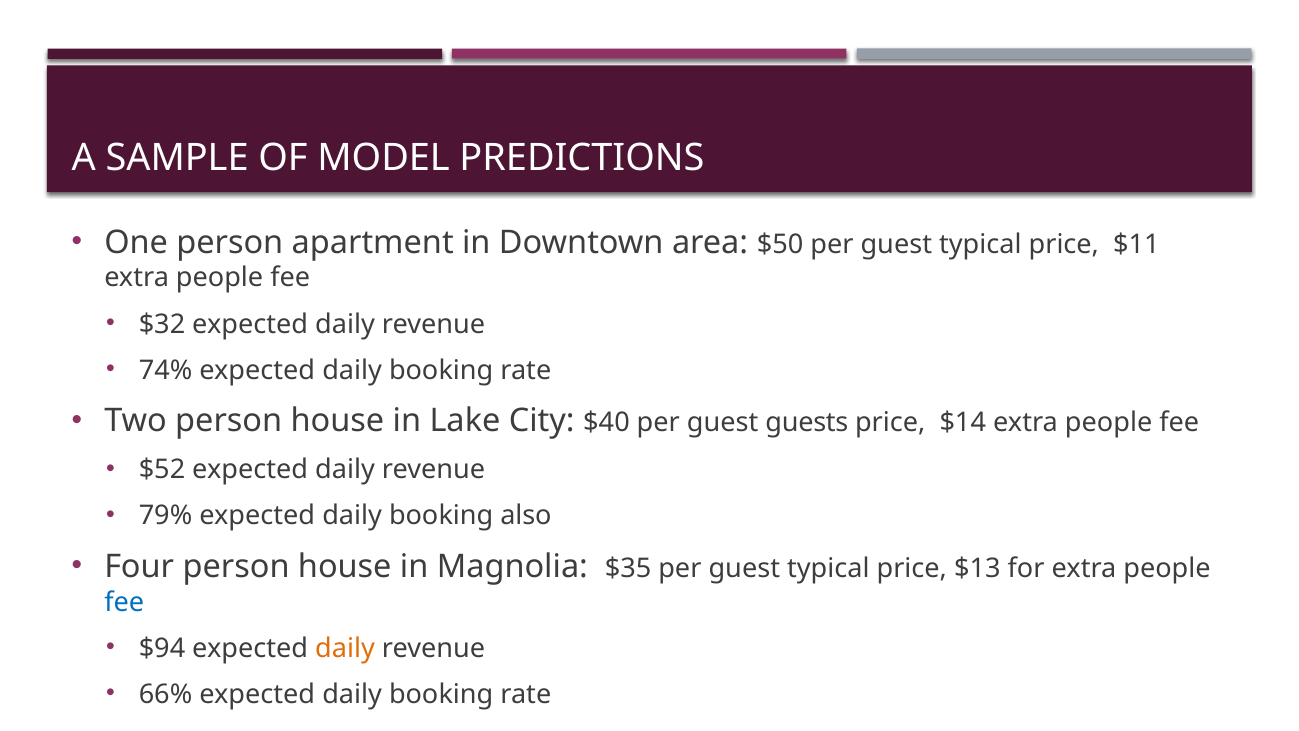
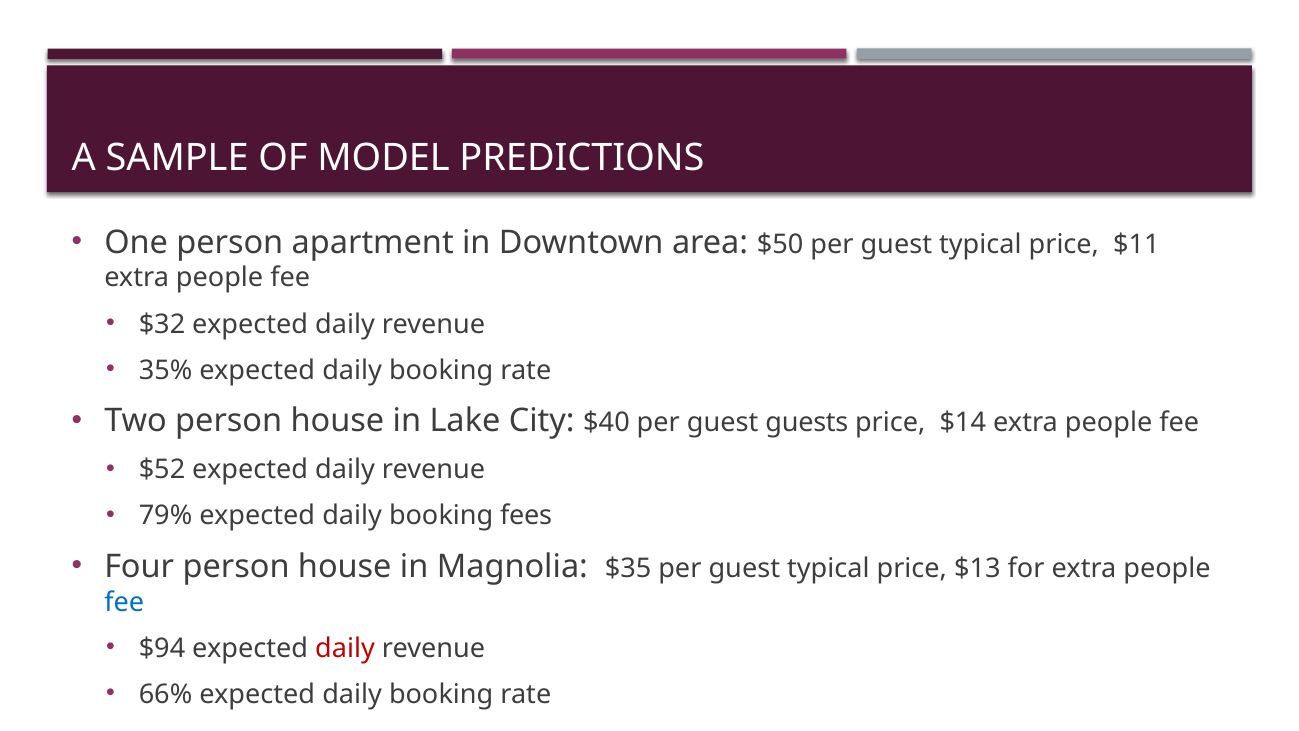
74%: 74% -> 35% (166, 370)
also: also -> fees (526, 516)
daily colour: orange -> red (345, 648)
